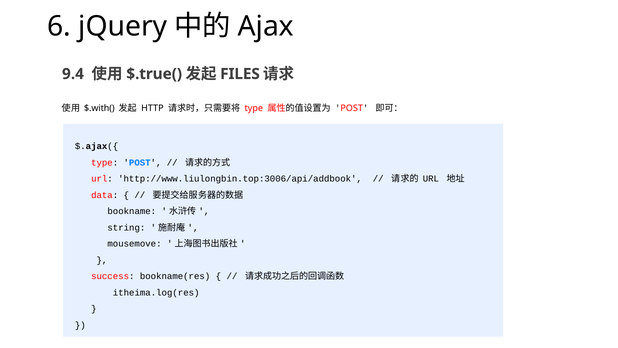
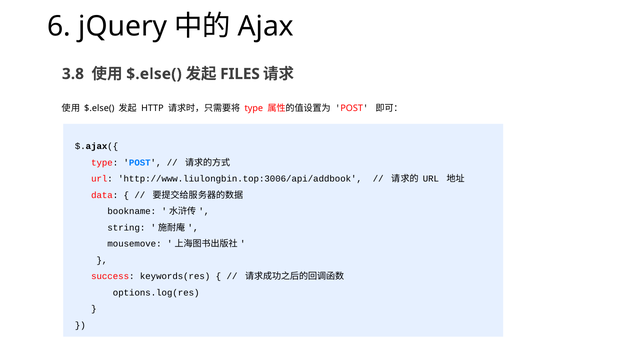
9.4: 9.4 -> 3.8 (73, 74)
$.true(: $.true( -> $.else( (154, 74)
$.with(: $.with( -> $.else( (99, 108)
bookname(res: bookname(res -> keywords(res (175, 276)
itheima.log(res: itheima.log(res -> options.log(res (156, 292)
